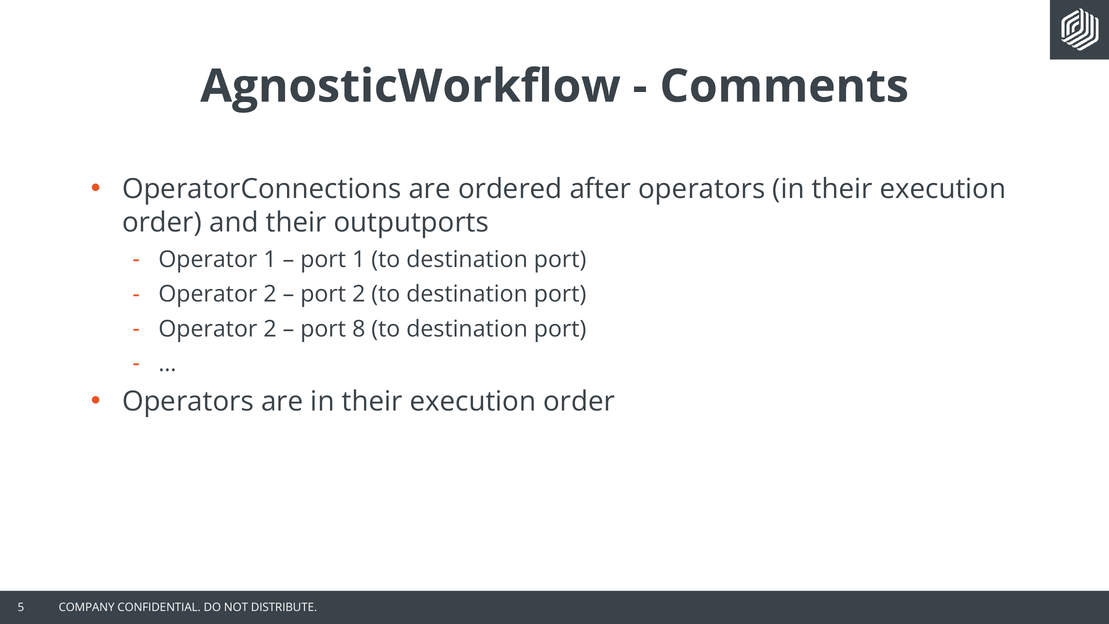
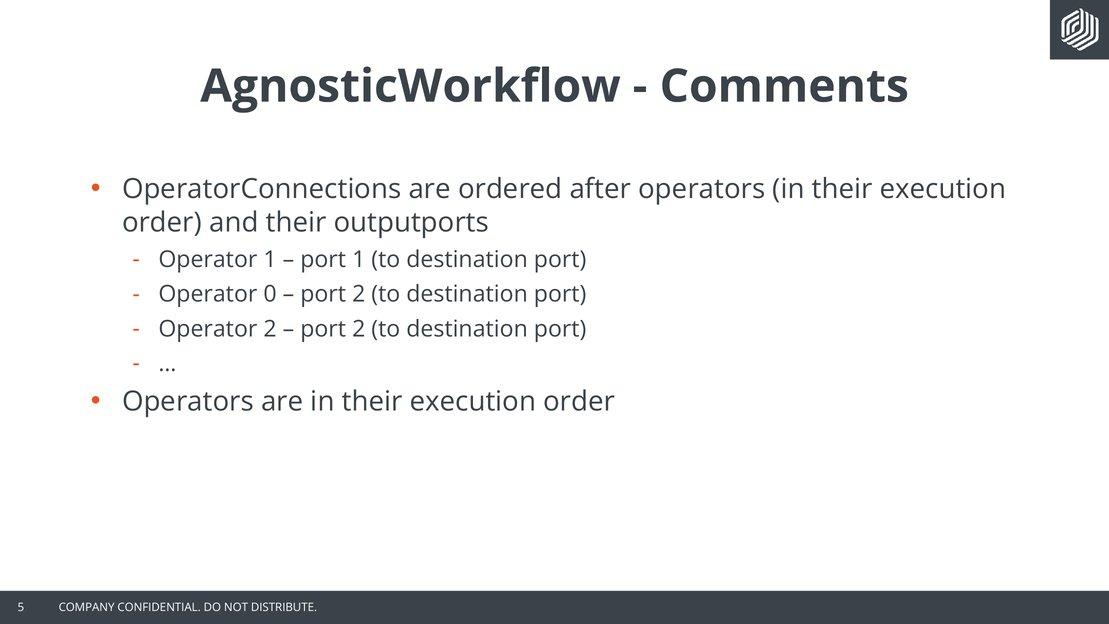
2: 2 -> 0 (270, 294)
8: 8 -> 2 (359, 329)
